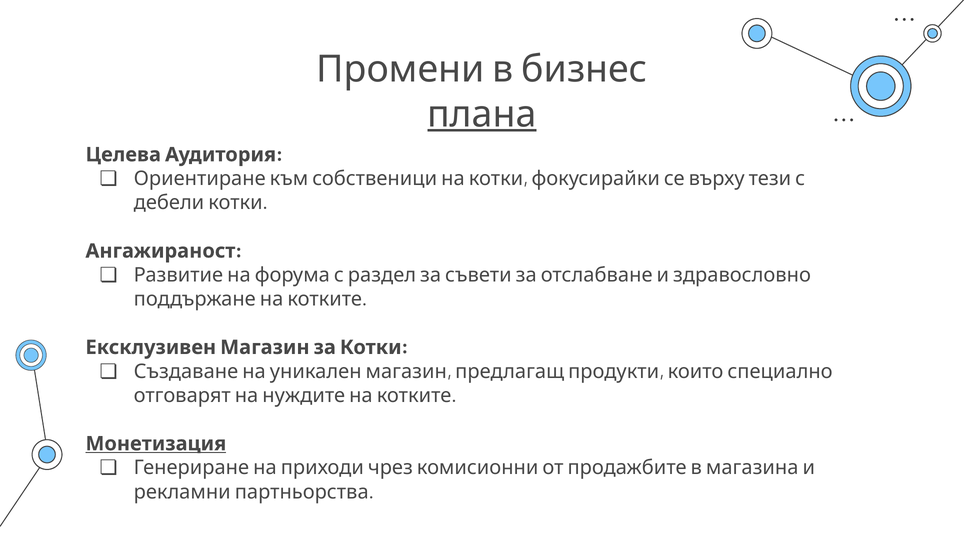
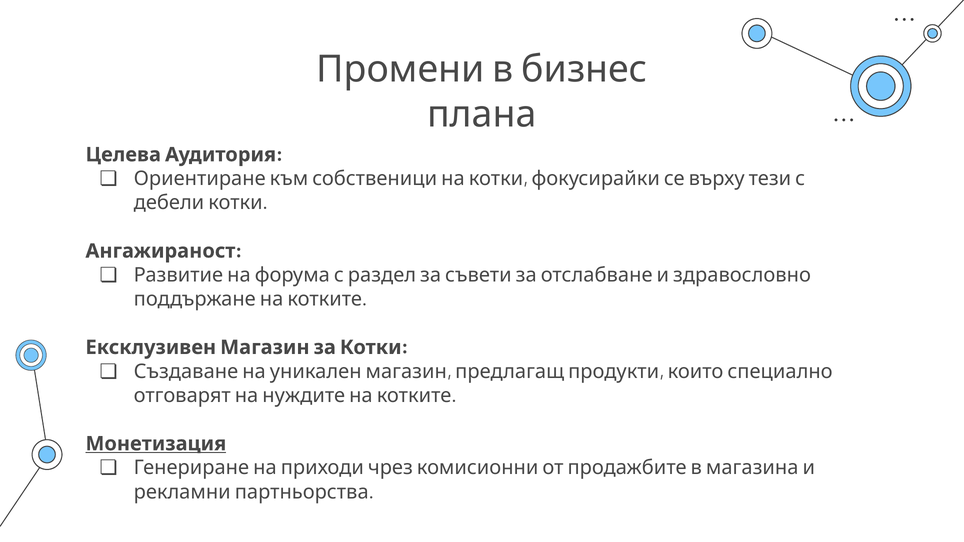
плана underline: present -> none (482, 114)
